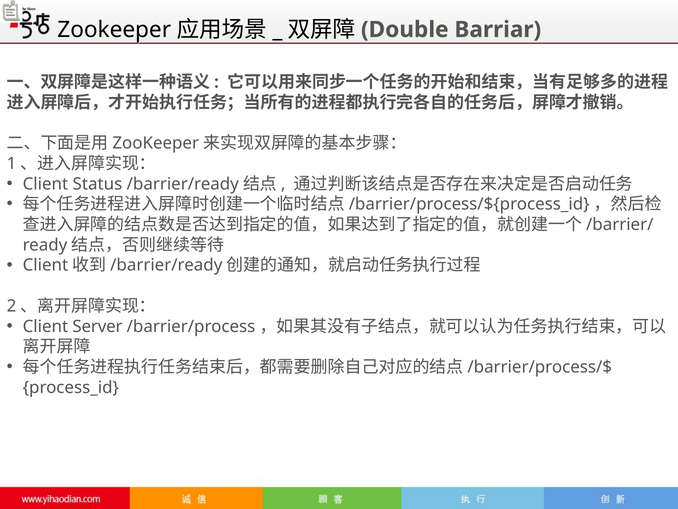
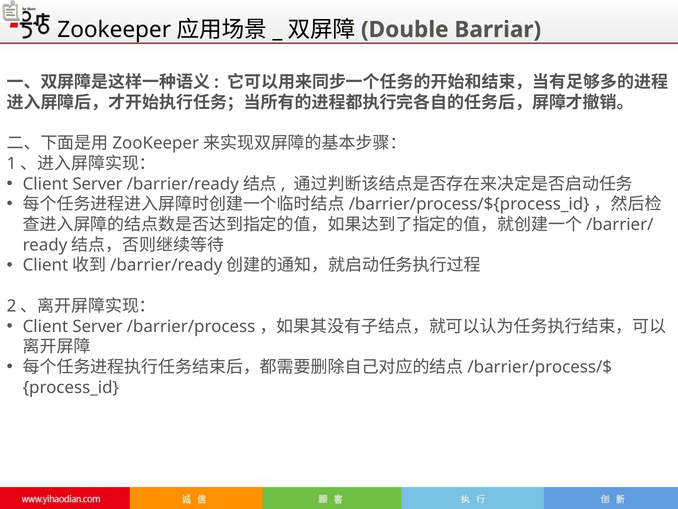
Status: Status -> Server (98, 184)
